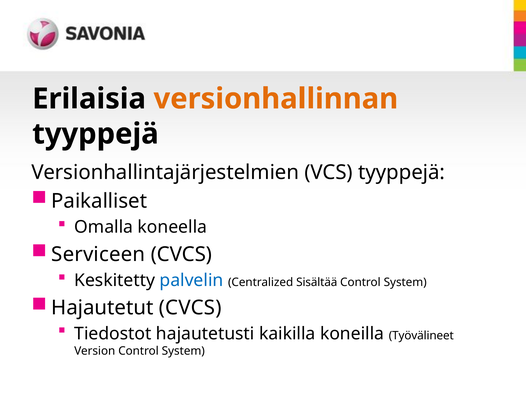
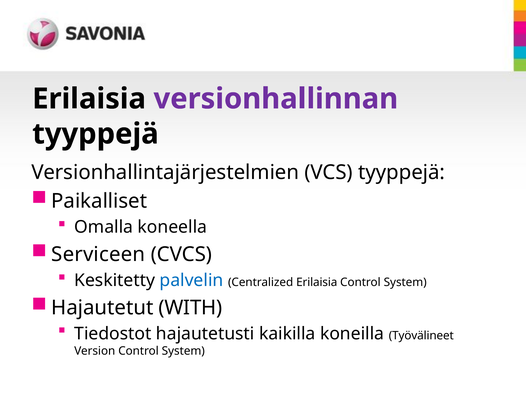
versionhallinnan colour: orange -> purple (276, 99)
Centralized Sisältää: Sisältää -> Erilaisia (317, 282)
Hajautetut CVCS: CVCS -> WITH (190, 307)
